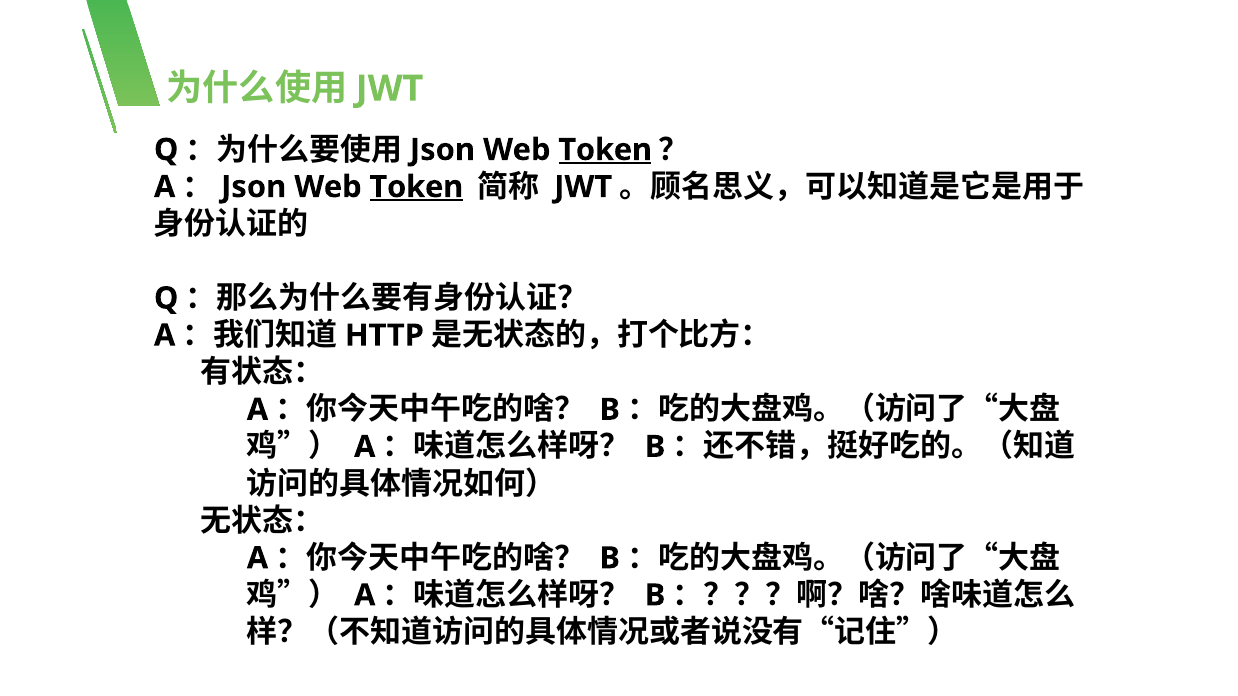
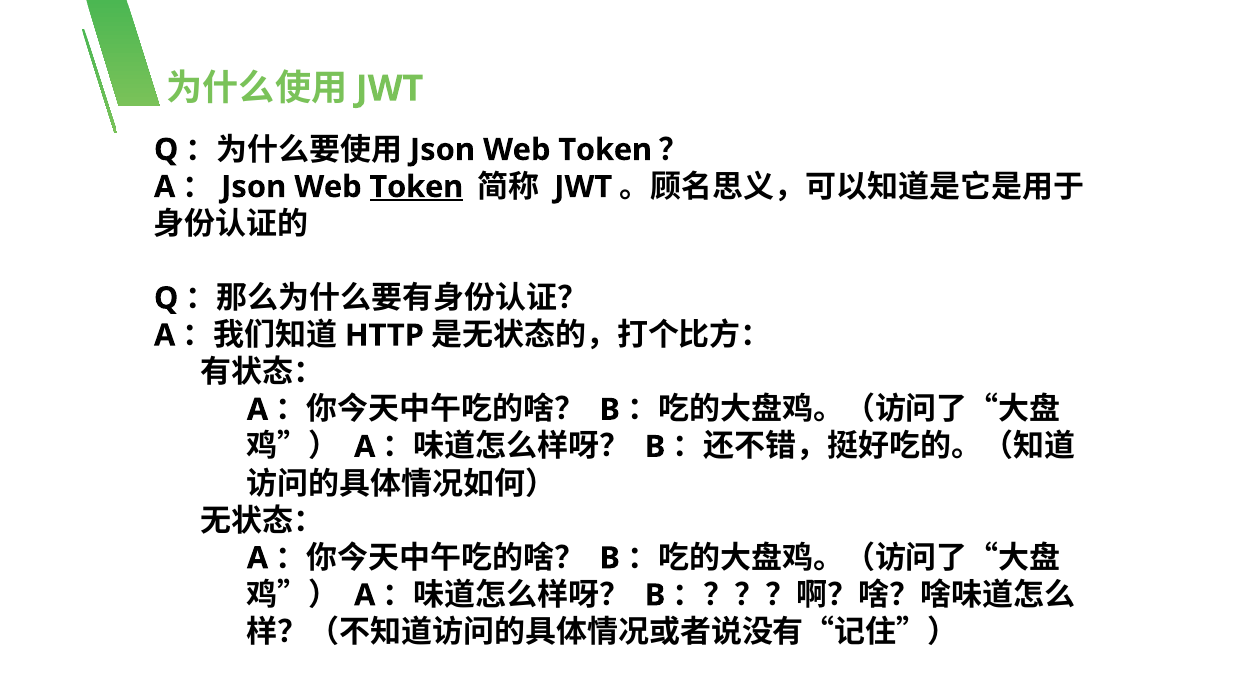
Token underline: present -> none (605, 150)
